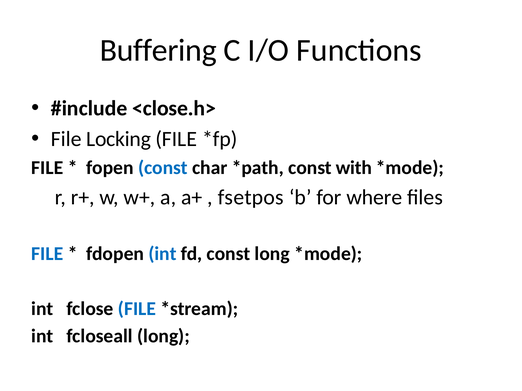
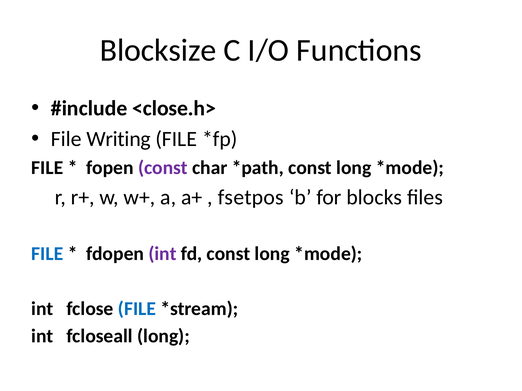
Buffering: Buffering -> Blocksize (158, 51)
Locking: Locking -> Writing (119, 139)
const colour: blue -> purple (163, 168)
with: with -> long (354, 168)
where: where -> blocks (374, 198)
int colour: blue -> purple (163, 254)
